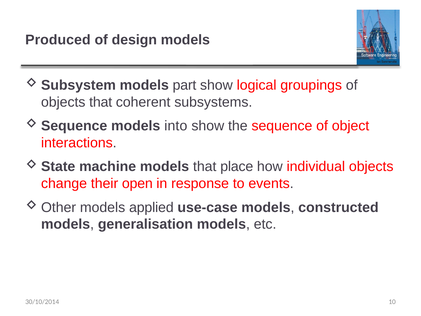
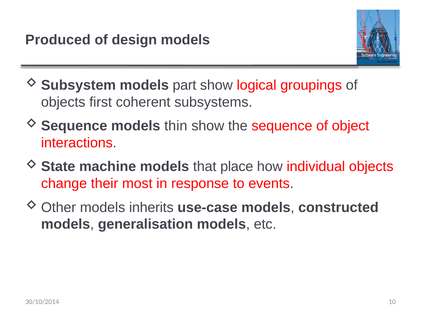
objects that: that -> first (101, 102)
into: into -> thin (176, 126)
open: open -> most (137, 183)
applied: applied -> inherits (151, 207)
